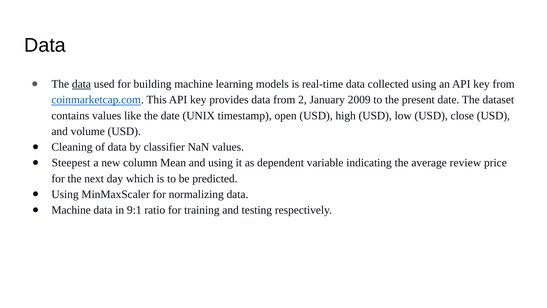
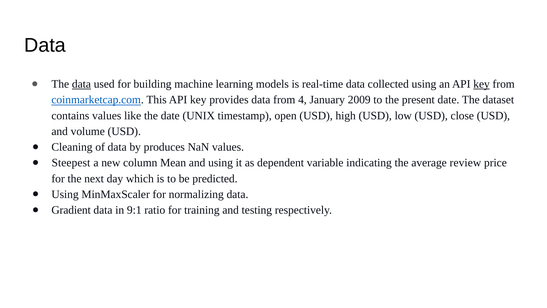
key underline: none -> present (482, 84)
2: 2 -> 4 (302, 100)
classifier: classifier -> produces (164, 147)
Machine: Machine -> Gradient (71, 210)
